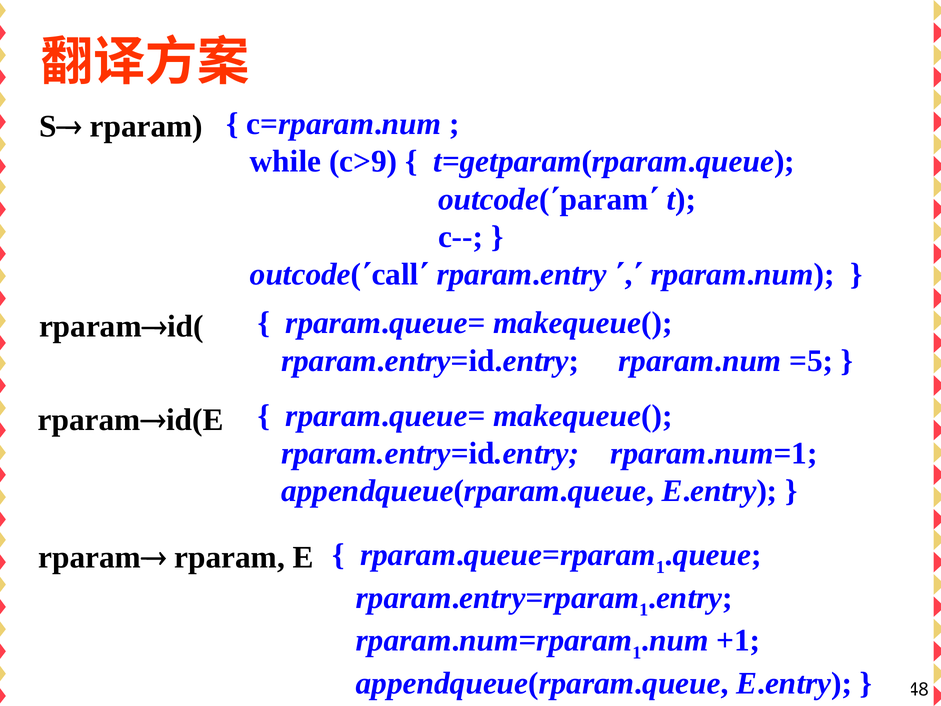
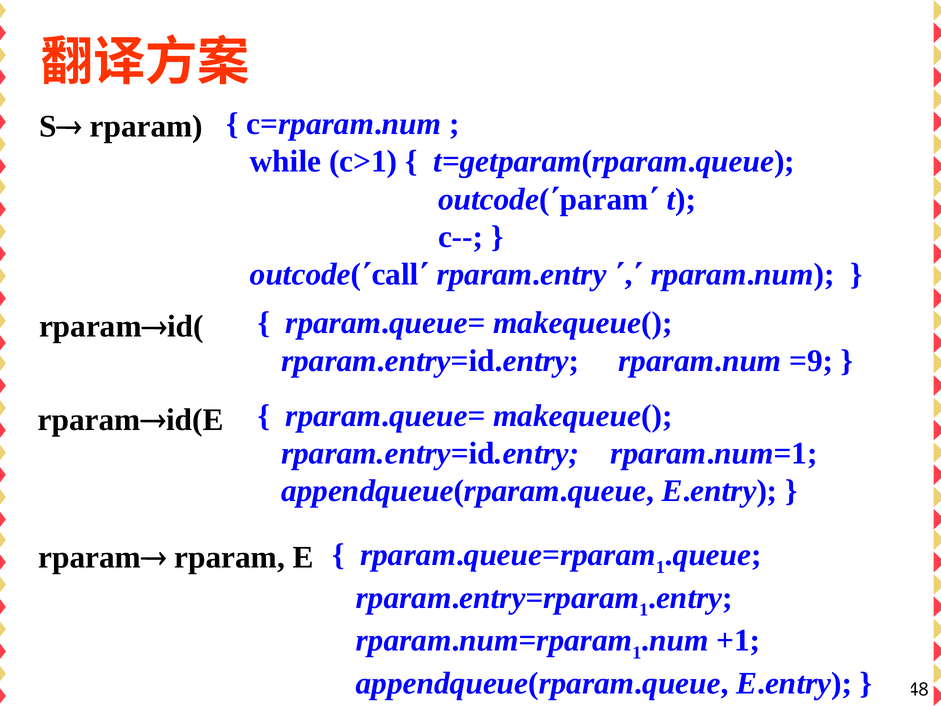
c>9: c>9 -> c>1 (363, 161)
=5: =5 -> =9 (811, 361)
